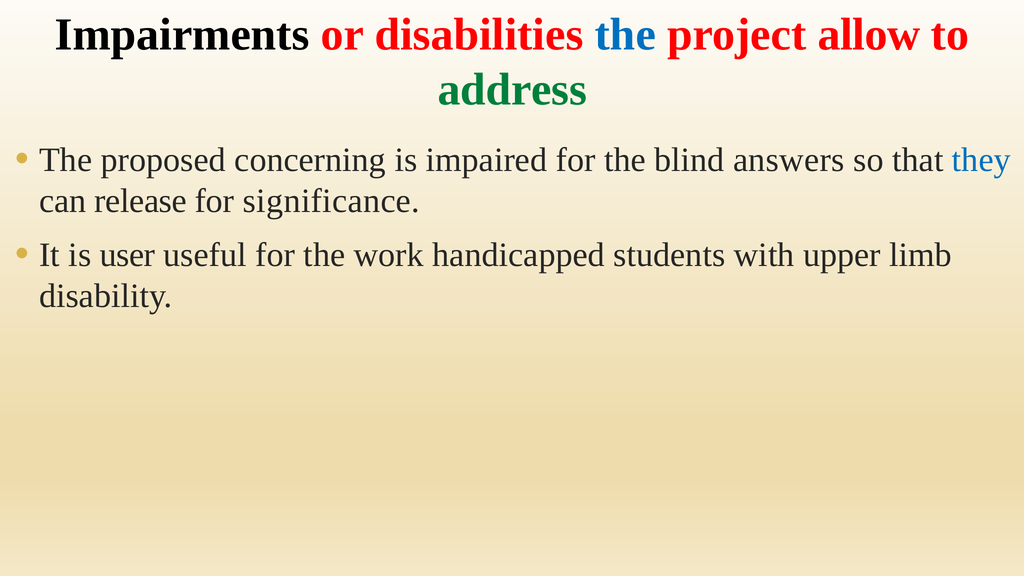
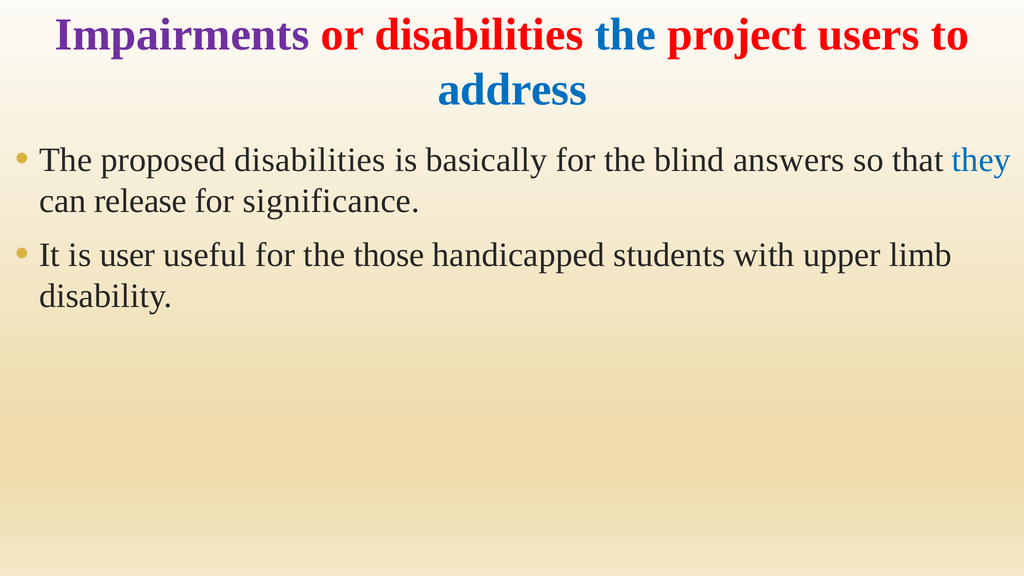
Impairments colour: black -> purple (182, 34)
allow: allow -> users (869, 34)
address colour: green -> blue (512, 90)
proposed concerning: concerning -> disabilities (310, 160)
impaired: impaired -> basically (487, 160)
work: work -> those (389, 255)
